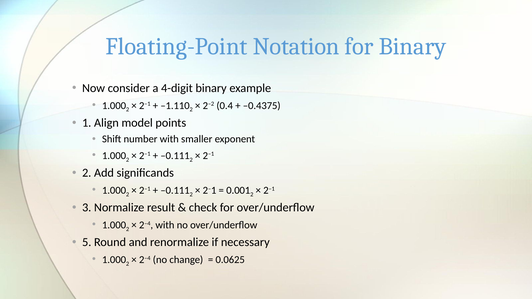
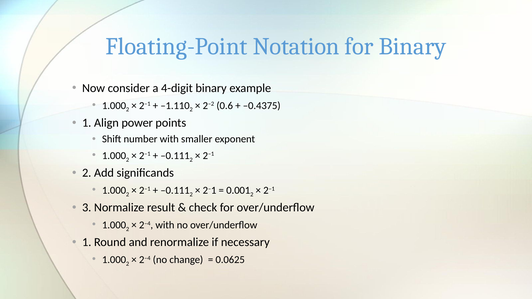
0.4: 0.4 -> 0.6 (225, 106)
model: model -> power (137, 123)
5: 5 -> 1 (87, 242)
